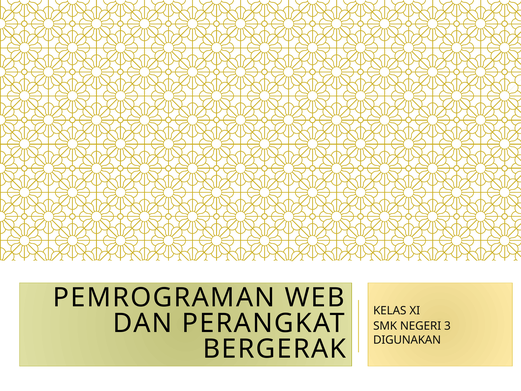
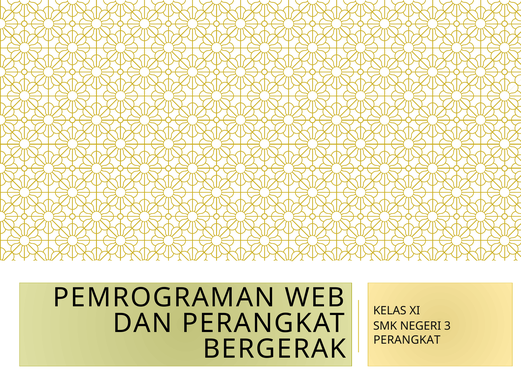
DIGUNAKAN: DIGUNAKAN -> PERANGKAT (407, 340)
